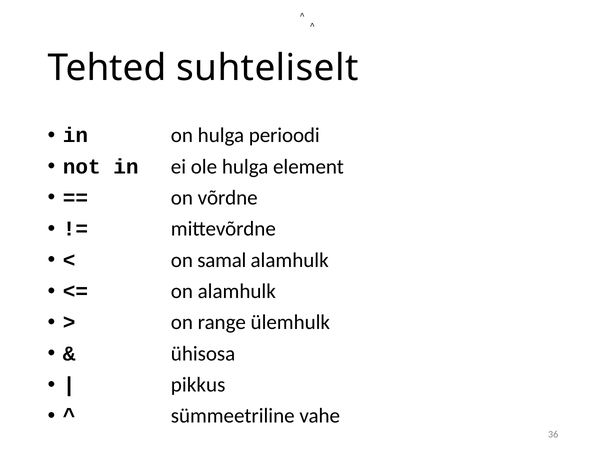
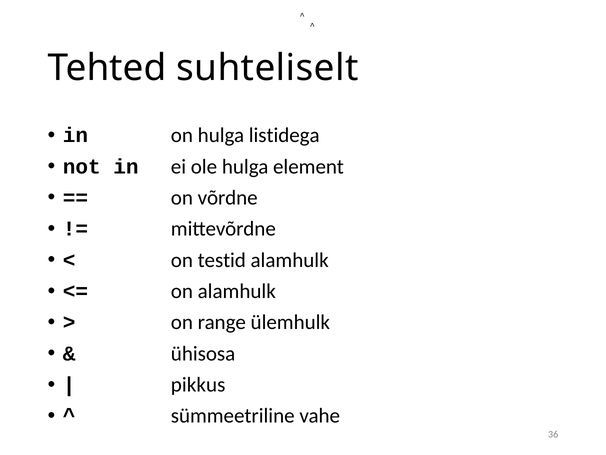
perioodi: perioodi -> listidega (284, 135)
samal: samal -> testid (222, 260)
